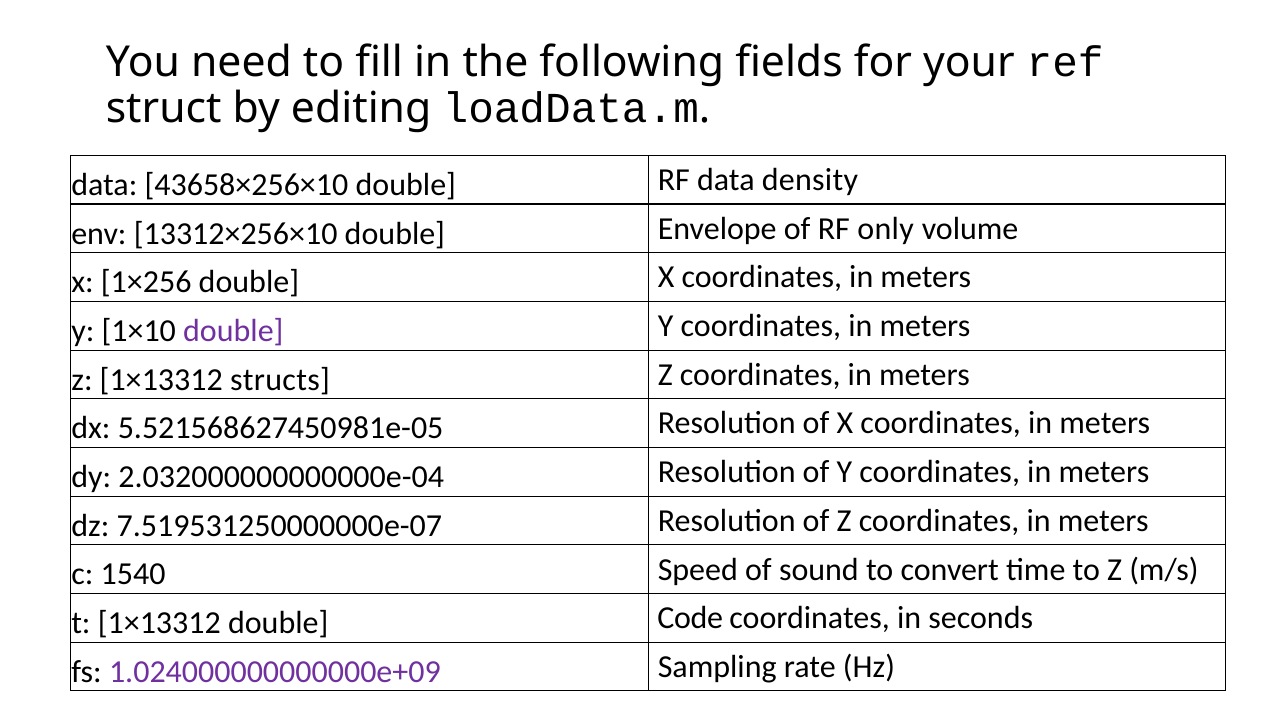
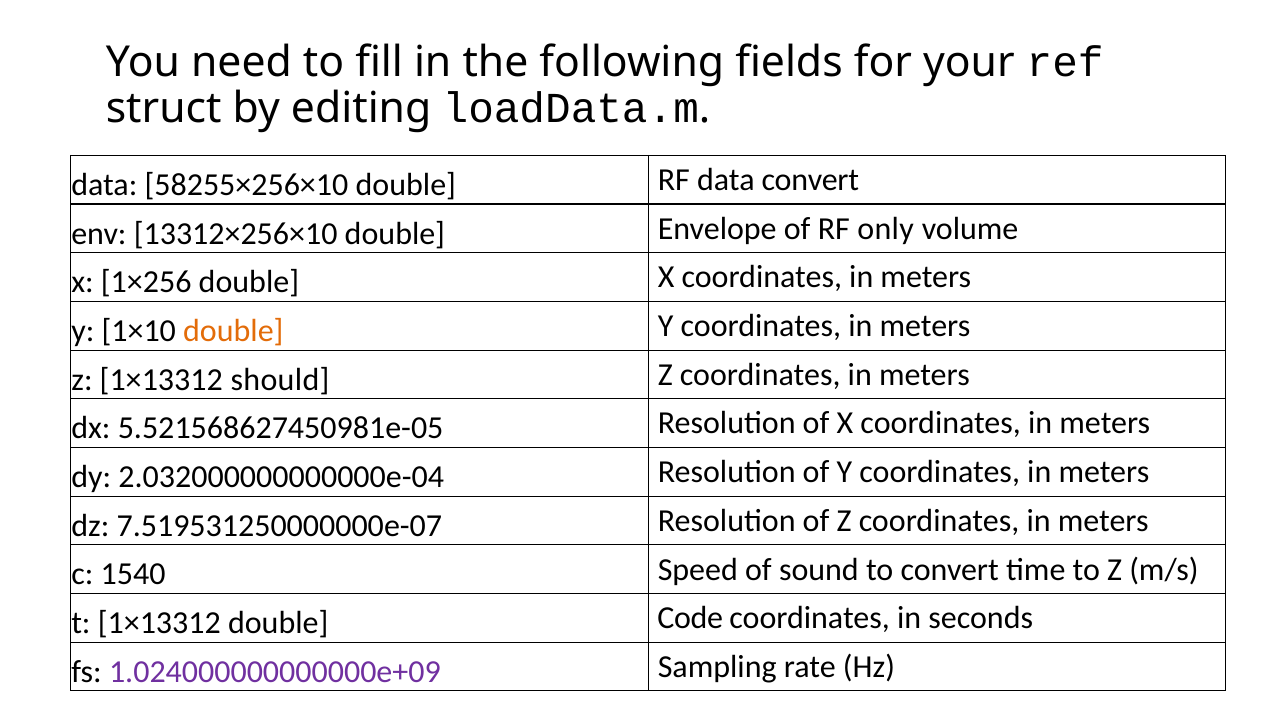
43658×256×10: 43658×256×10 -> 58255×256×10 (246, 185)
data density: density -> convert (810, 180)
double colour: purple -> orange (233, 331)
structs: structs -> should (280, 380)
